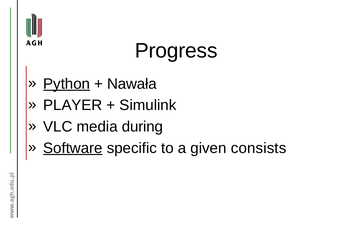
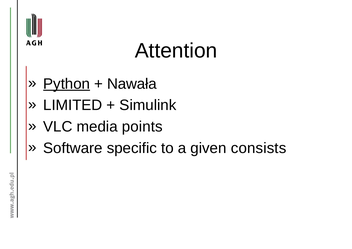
Progress: Progress -> Attention (176, 51)
PLAYER: PLAYER -> LIMITED (73, 105)
during: during -> points (142, 127)
Software underline: present -> none (73, 148)
